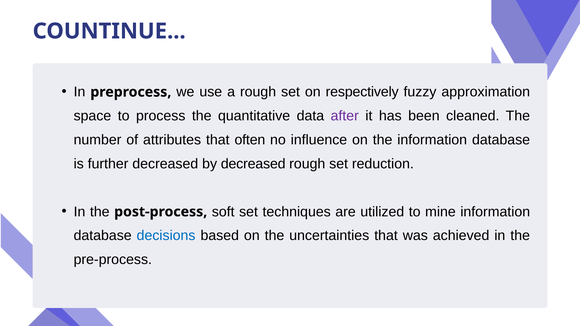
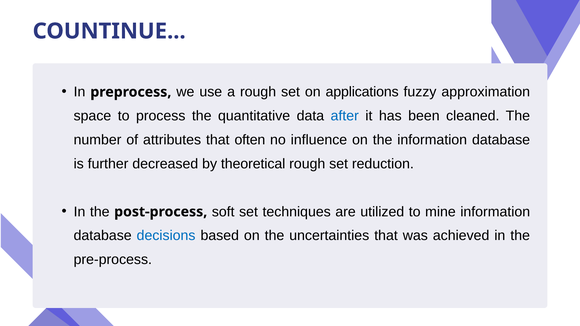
respectively: respectively -> applications (362, 92)
after colour: purple -> blue (345, 116)
by decreased: decreased -> theoretical (253, 164)
